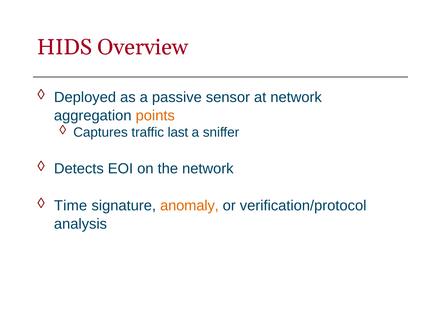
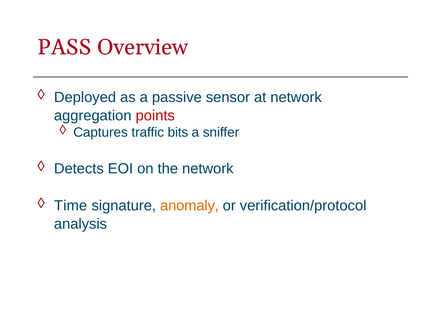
HIDS: HIDS -> PASS (64, 47)
points colour: orange -> red (155, 116)
last: last -> bits (178, 133)
